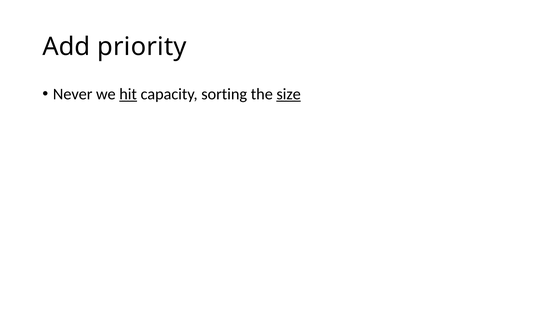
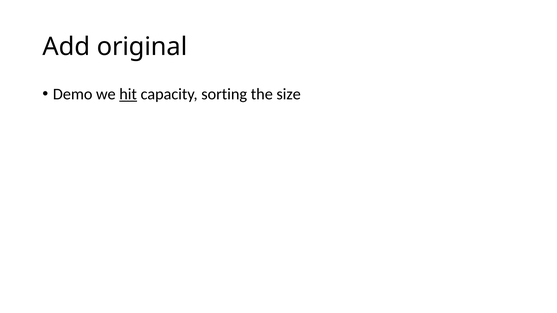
priority: priority -> original (142, 47)
Never: Never -> Demo (73, 94)
size underline: present -> none (289, 94)
